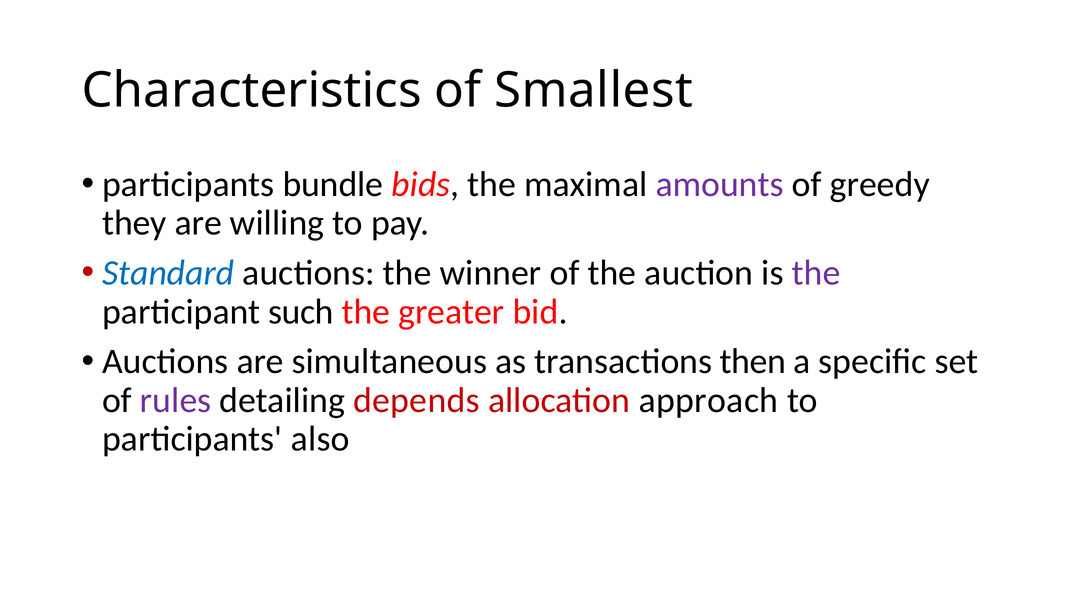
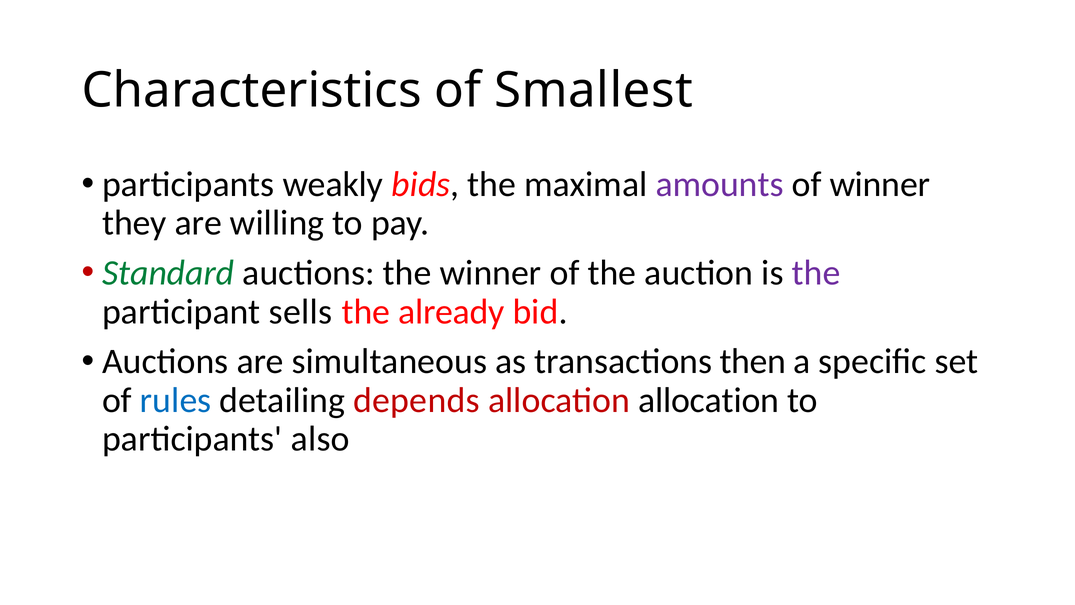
bundle: bundle -> weakly (333, 184)
of greedy: greedy -> winner (880, 184)
Standard colour: blue -> green (168, 273)
such: such -> sells (301, 312)
greater: greater -> already (451, 312)
rules colour: purple -> blue (176, 400)
allocation approach: approach -> allocation (709, 400)
